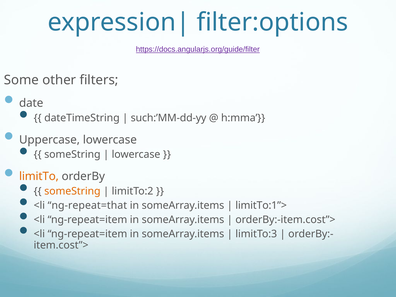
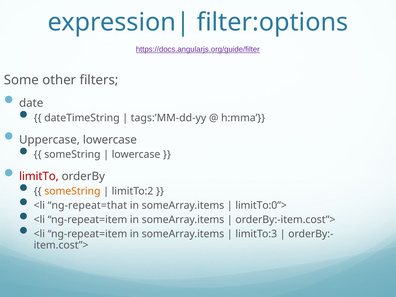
such:’MM-dd-yy: such:’MM-dd-yy -> tags:’MM-dd-yy (168, 118)
limitTo colour: orange -> red (39, 176)
limitTo:1”>: limitTo:1”> -> limitTo:0”> (261, 205)
